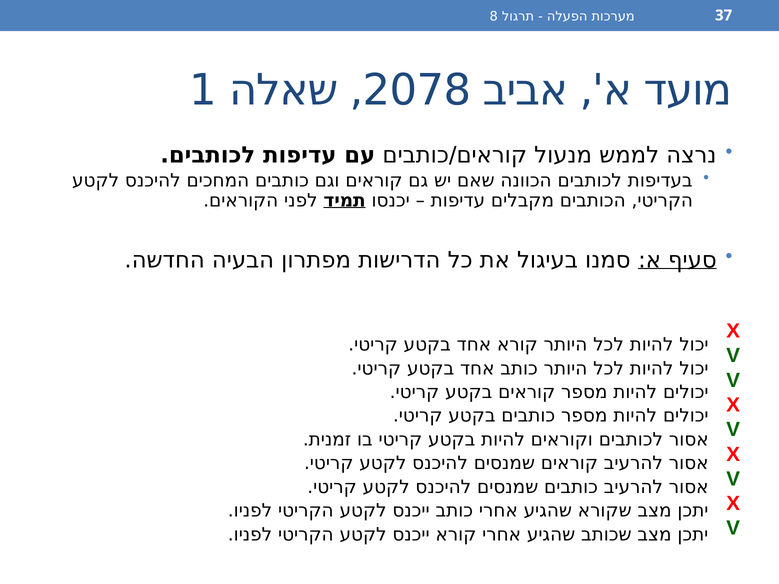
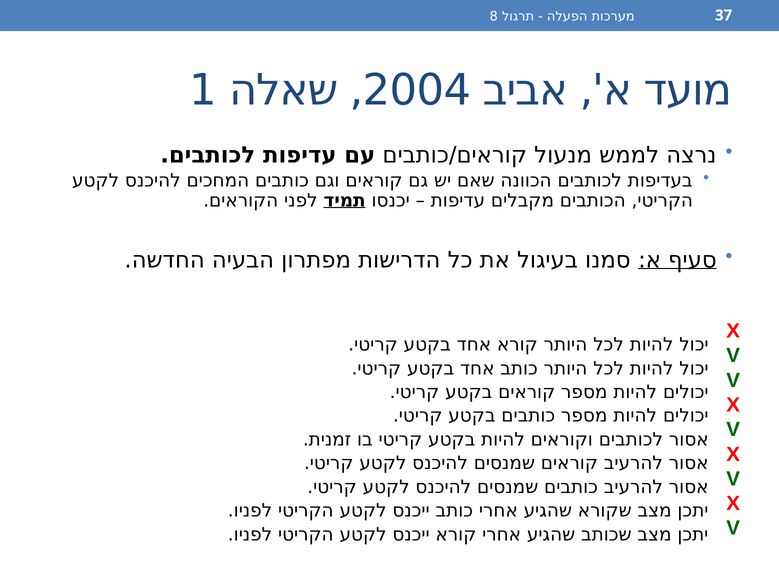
2078: 2078 -> 2004 (417, 91)
